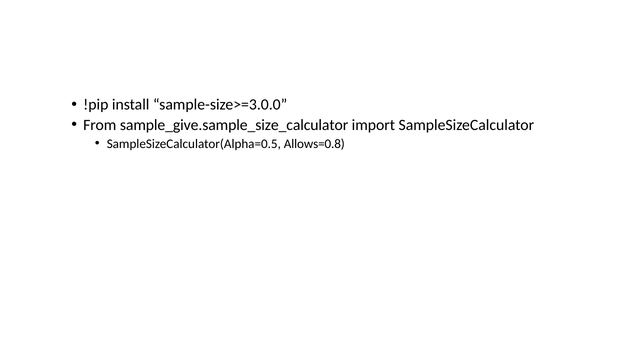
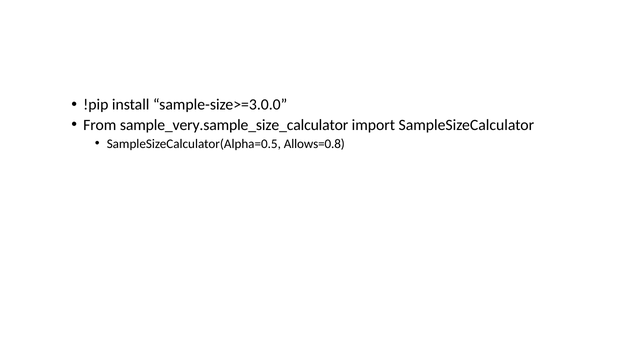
sample_give.sample_size_calculator: sample_give.sample_size_calculator -> sample_very.sample_size_calculator (234, 125)
